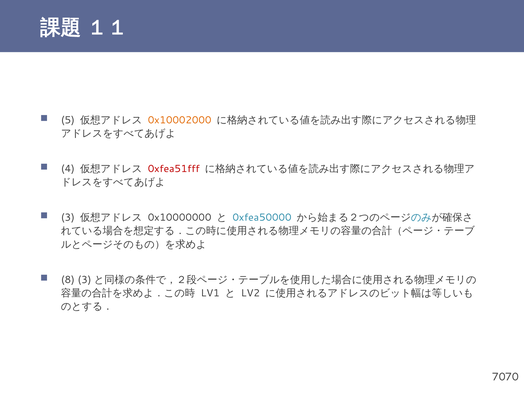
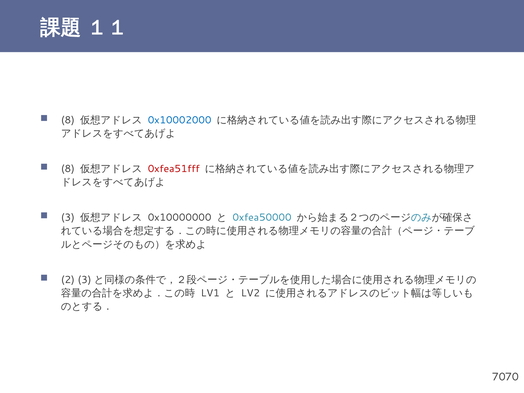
5: 5 -> 8 (68, 120)
0x10002000 colour: orange -> blue (180, 120)
4: 4 -> 8 (68, 169)
8: 8 -> 2 (68, 280)
